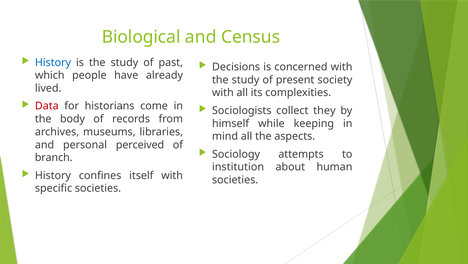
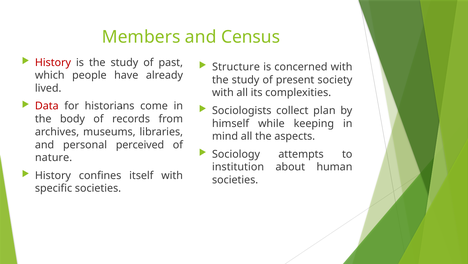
Biological: Biological -> Members (141, 37)
History colour: blue -> red (53, 62)
Decisions: Decisions -> Structure (236, 67)
they: they -> plan (324, 110)
branch: branch -> nature (54, 157)
